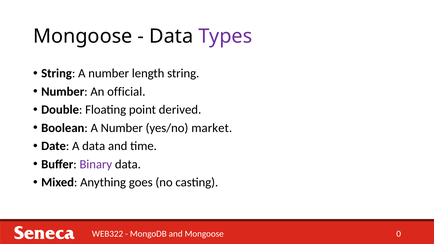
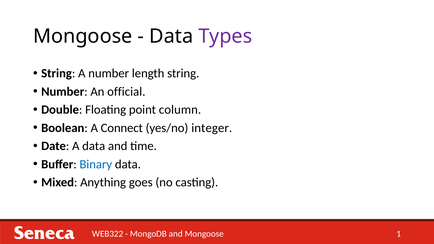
derived: derived -> column (180, 110)
Boolean A Number: Number -> Connect (122, 128)
market: market -> integer (212, 128)
Binary colour: purple -> blue (96, 164)
0: 0 -> 1 (399, 234)
